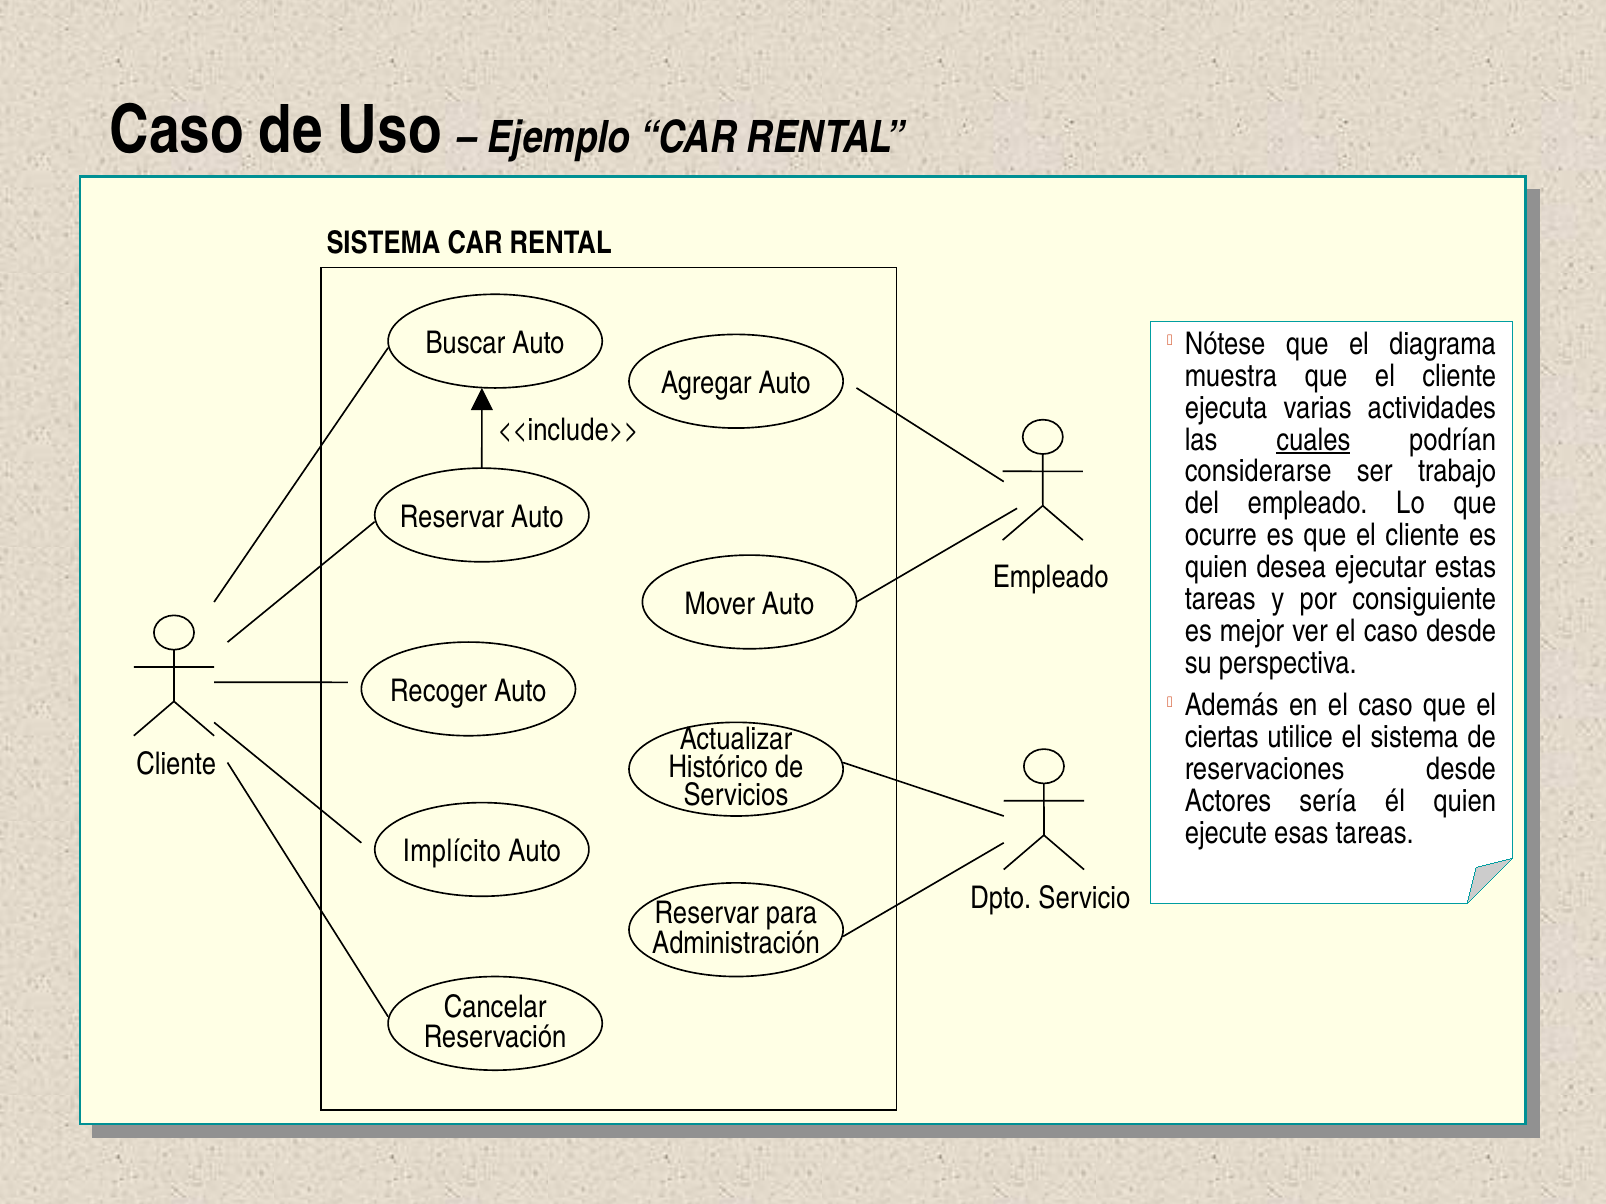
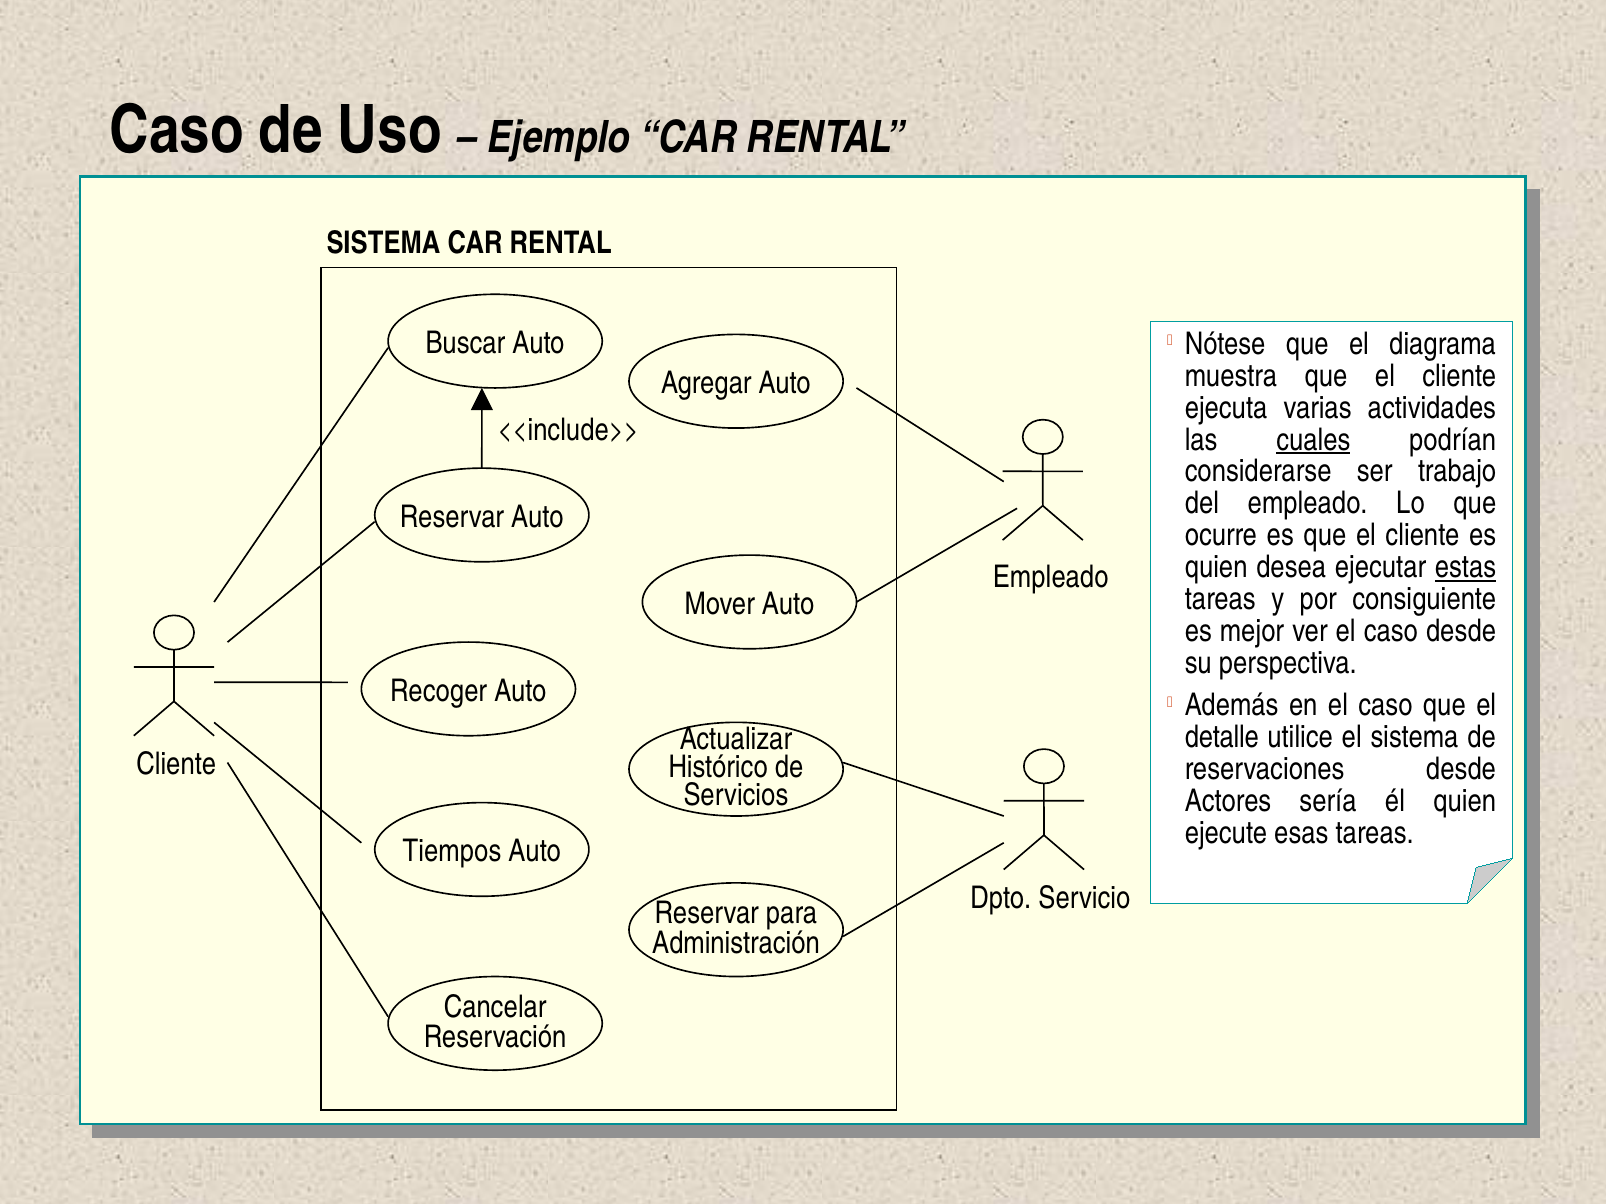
estas underline: none -> present (1465, 567)
ciertas: ciertas -> detalle (1222, 738)
Implícito: Implícito -> Tiempos (452, 852)
